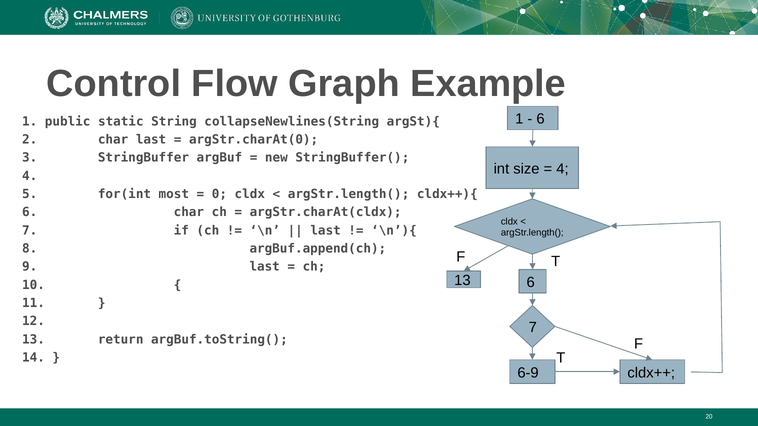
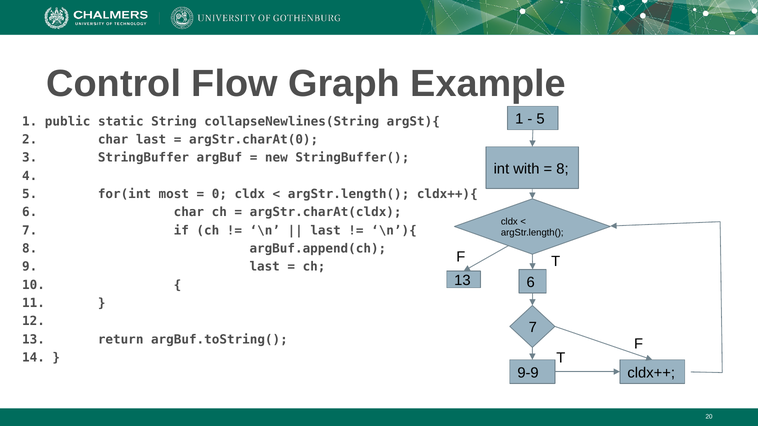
6: 6 -> 5 (541, 119)
size: size -> with (526, 169)
4: 4 -> 8 (562, 169)
6-9: 6-9 -> 9-9 (528, 373)
